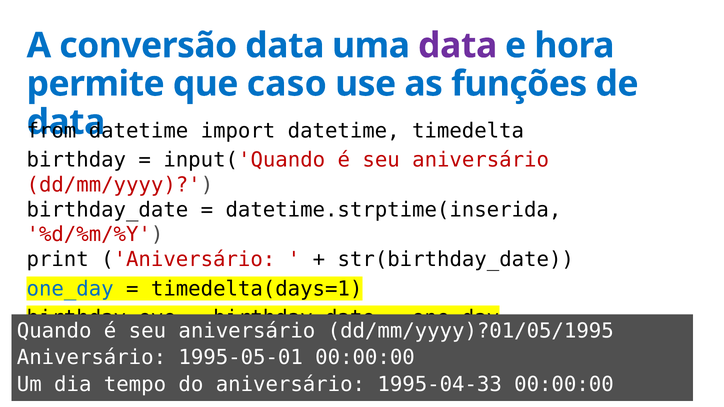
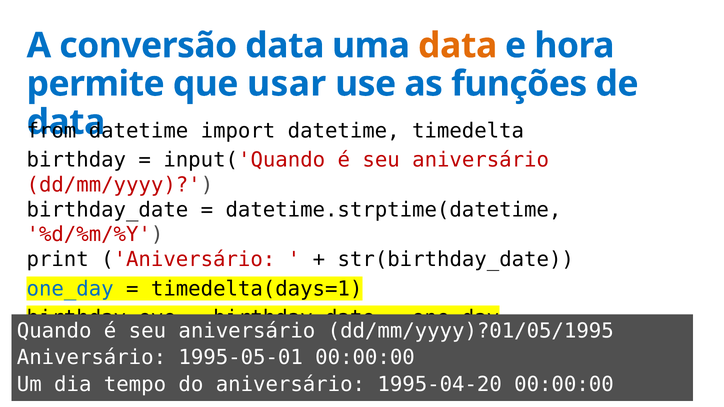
data colour: purple -> orange (458, 46)
caso: caso -> usar (287, 84)
datetime.strptime(inserida: datetime.strptime(inserida -> datetime.strptime(datetime (393, 210)
1995-04-33: 1995-04-33 -> 1995-04-20 (440, 384)
